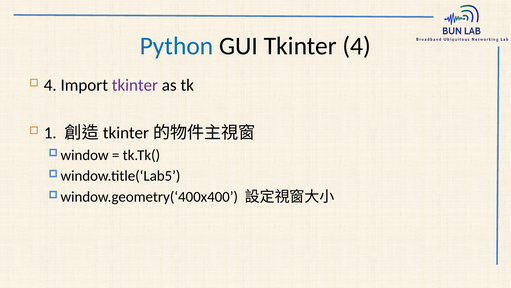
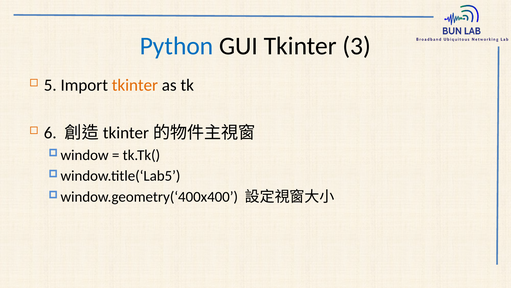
Tkinter 4: 4 -> 3 (357, 46)
4: 4 -> 5 (50, 85)
tkinter colour: purple -> orange (135, 85)
1: 1 -> 6 (50, 133)
